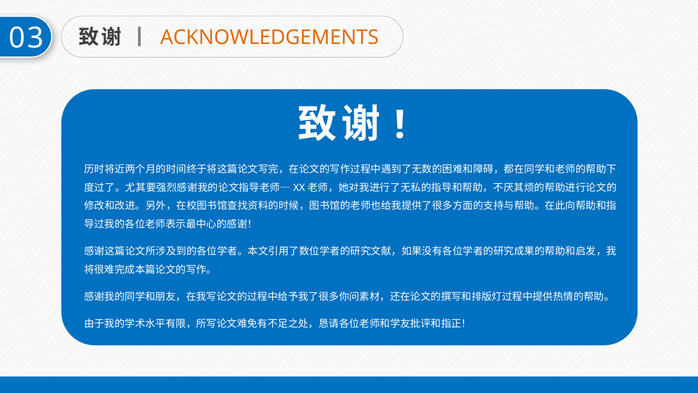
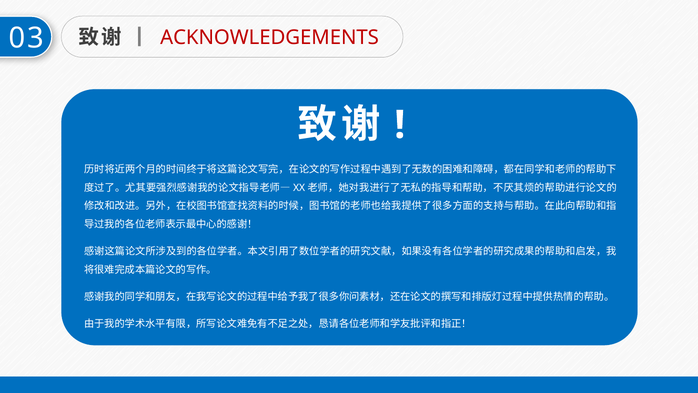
ACKNOWLEDGEMENTS colour: orange -> red (270, 38)
